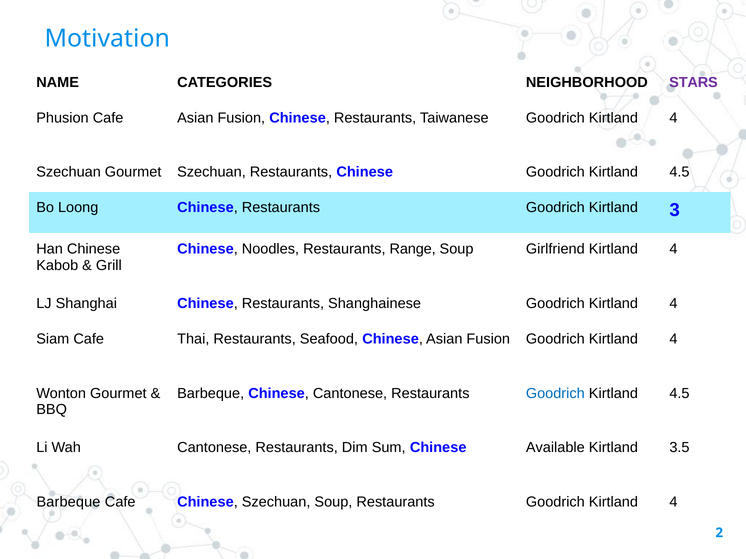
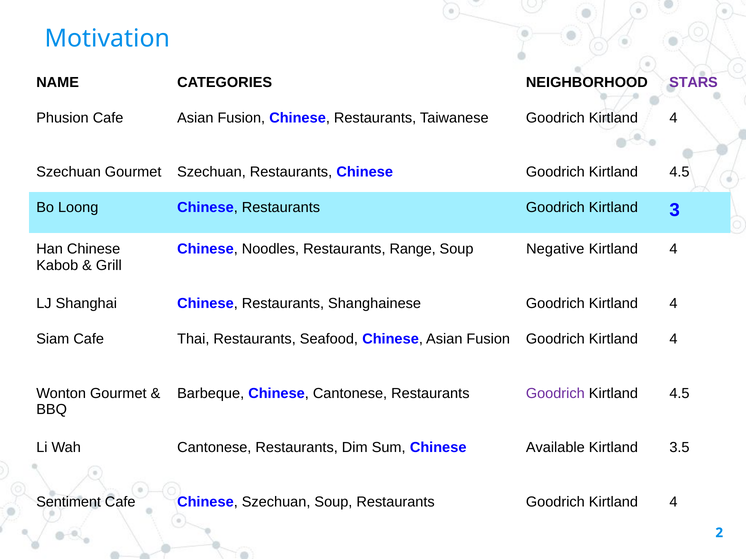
Girlfriend: Girlfriend -> Negative (555, 249)
Goodrich colour: blue -> purple (555, 394)
Barbeque: Barbeque -> Sentiment (69, 502)
